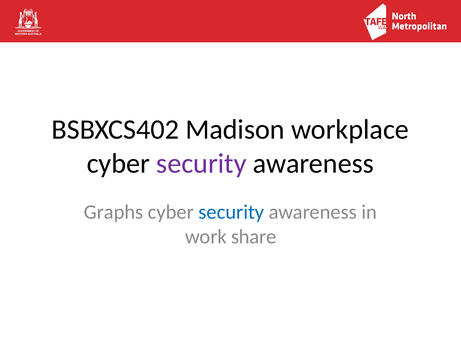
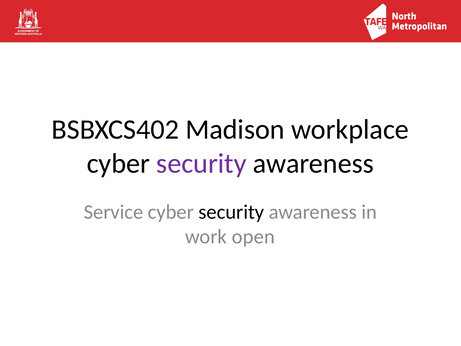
Graphs: Graphs -> Service (114, 212)
security colour: blue -> black (231, 212)
share: share -> open (254, 237)
